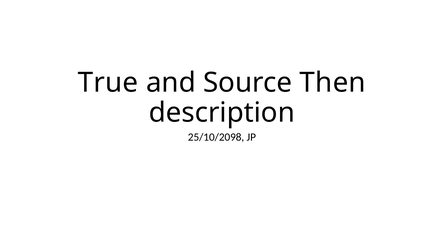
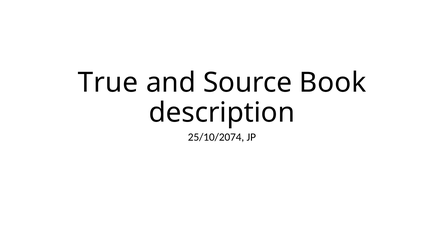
Then: Then -> Book (333, 83)
25/10/2098: 25/10/2098 -> 25/10/2074 (216, 137)
